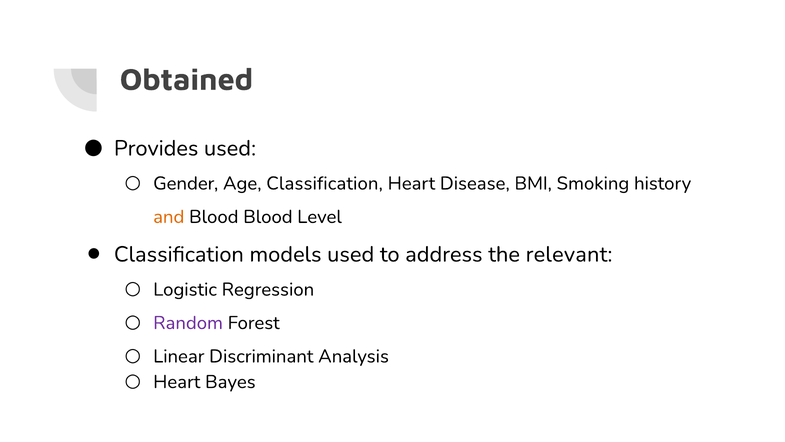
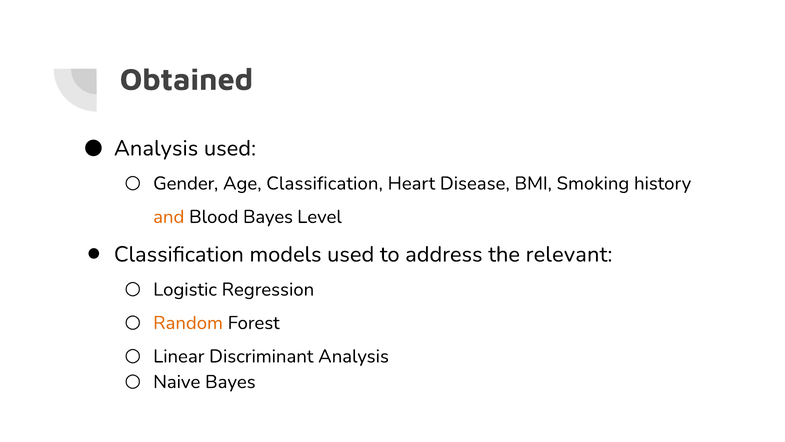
Provides: Provides -> Analysis (156, 148)
Blood Blood: Blood -> Bayes (268, 217)
Random colour: purple -> orange (188, 323)
Heart: Heart -> Naive (177, 382)
